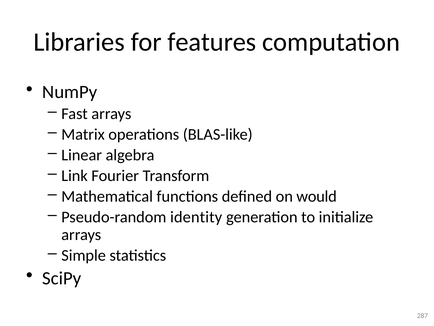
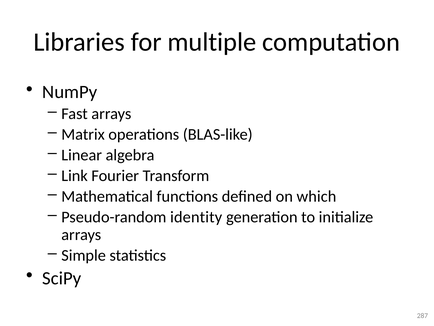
features: features -> multiple (212, 42)
would: would -> which (316, 196)
